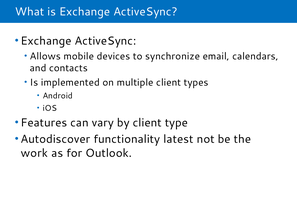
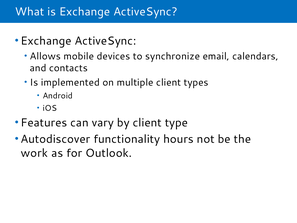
latest: latest -> hours (178, 139)
